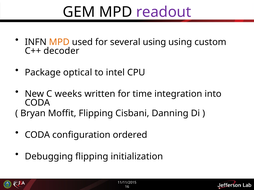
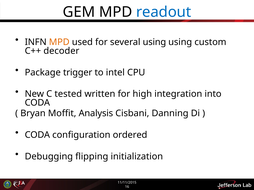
readout colour: purple -> blue (164, 12)
optical: optical -> trigger (78, 73)
weeks: weeks -> tested (68, 94)
time: time -> high (142, 94)
Moffit Flipping: Flipping -> Analysis (96, 114)
